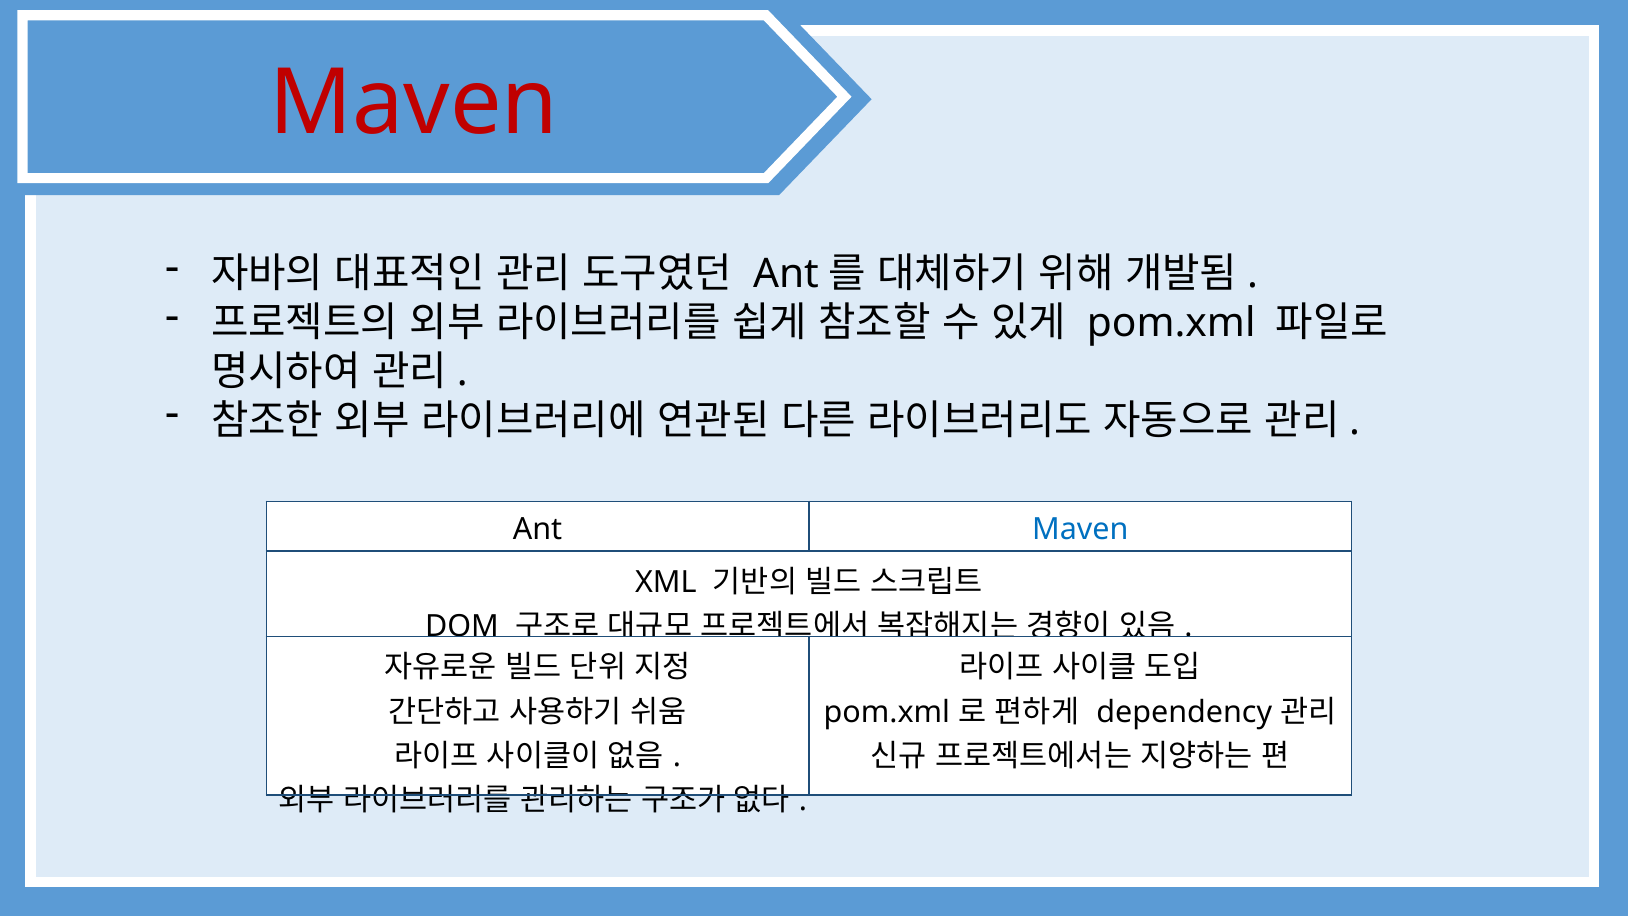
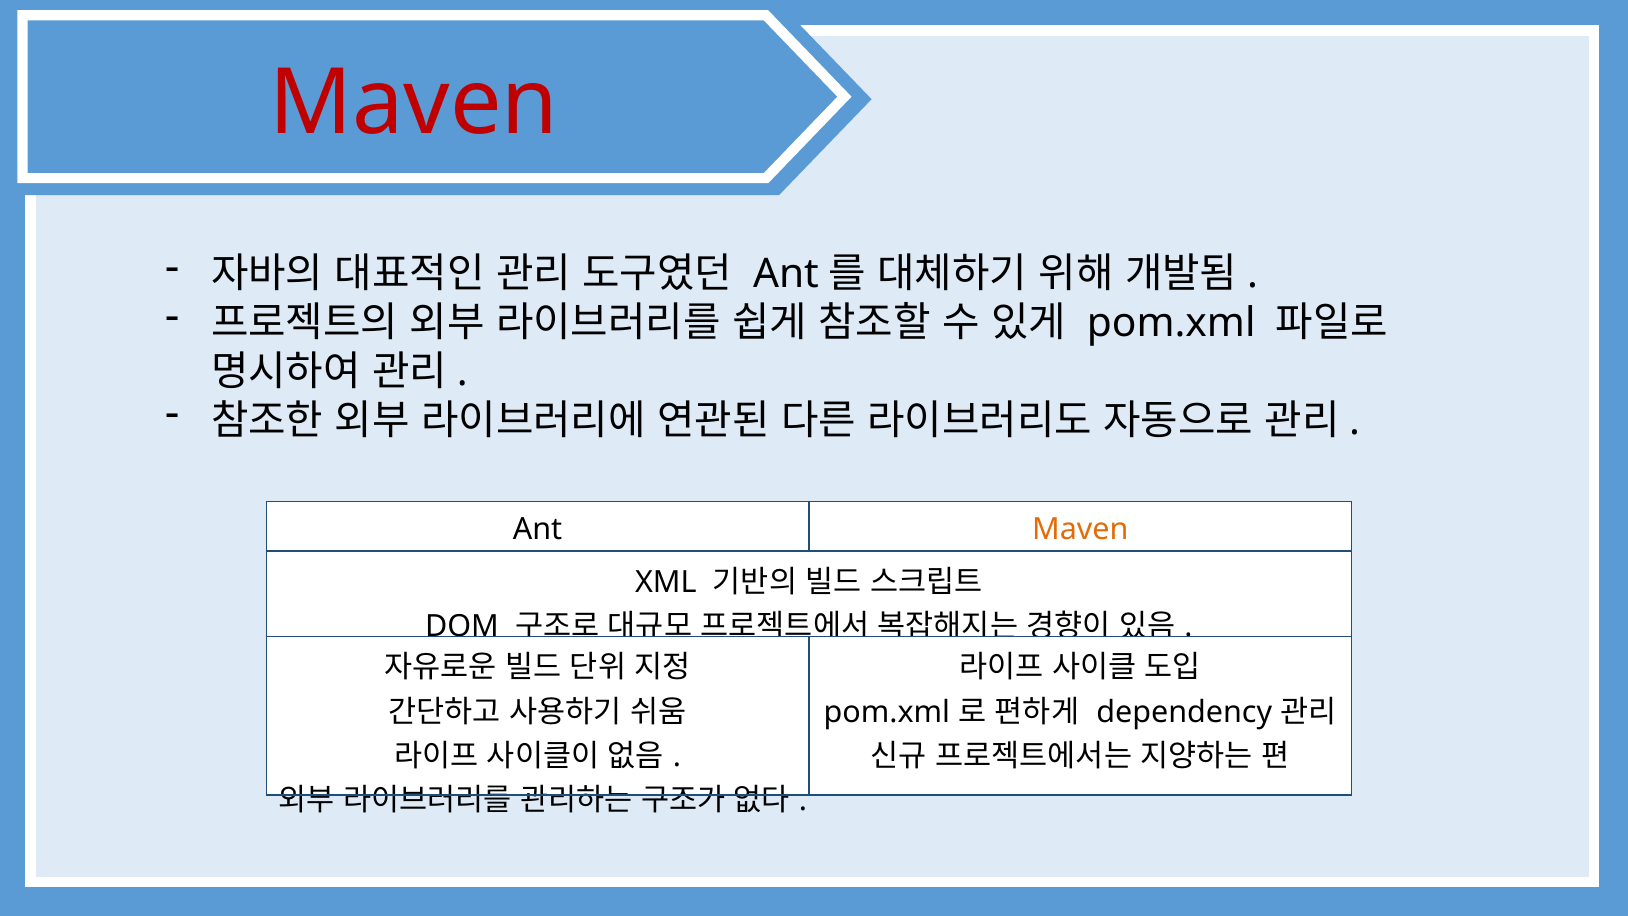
Maven colour: blue -> orange (1080, 530)
